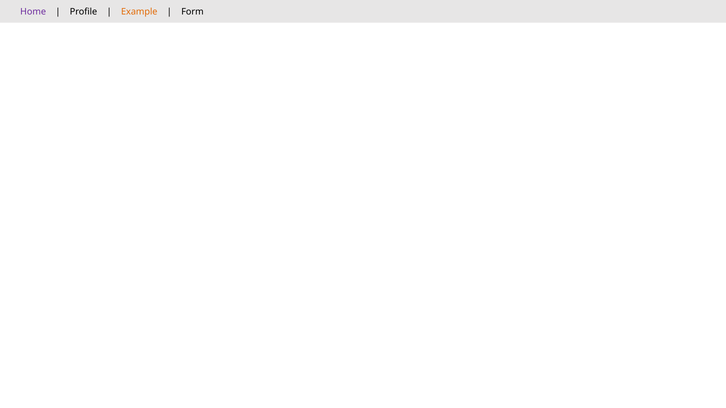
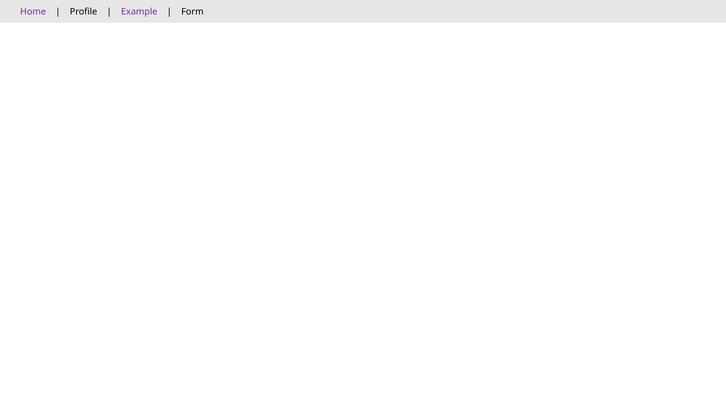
Example colour: orange -> purple (139, 12)
